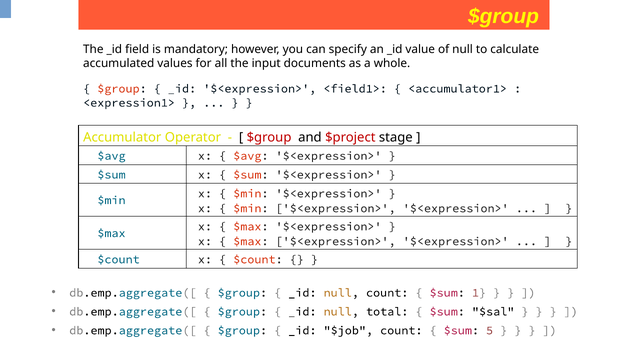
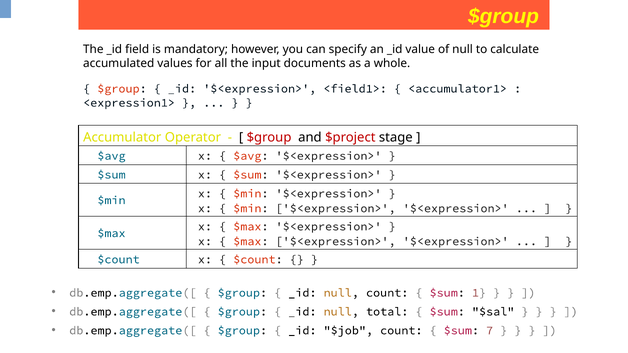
5: 5 -> 7 (490, 331)
